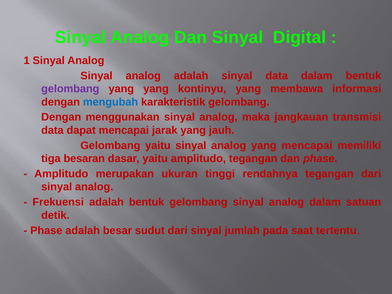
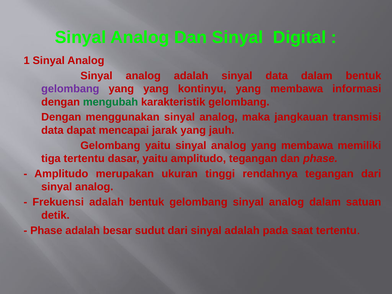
mengubah colour: blue -> green (111, 102)
analog yang mencapai: mencapai -> membawa (307, 145)
tiga besaran: besaran -> tertentu (84, 159)
sinyal jumlah: jumlah -> adalah (242, 230)
